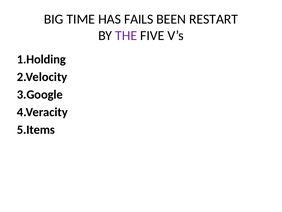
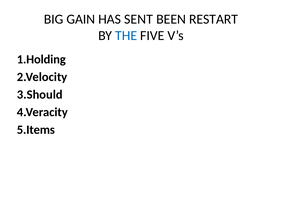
TIME: TIME -> GAIN (81, 19)
FAILS: FAILS -> SENT (139, 19)
THE colour: purple -> blue (126, 36)
3.Google: 3.Google -> 3.Should (40, 94)
